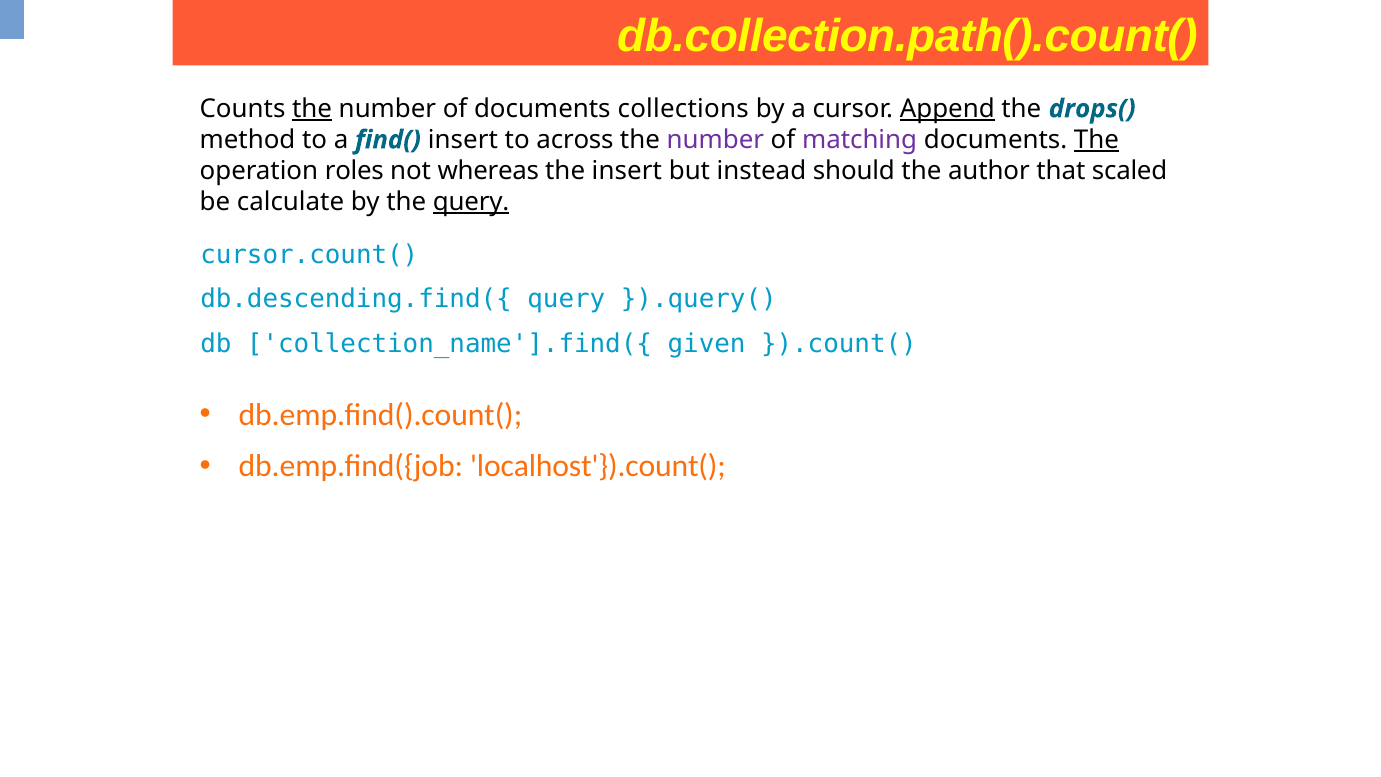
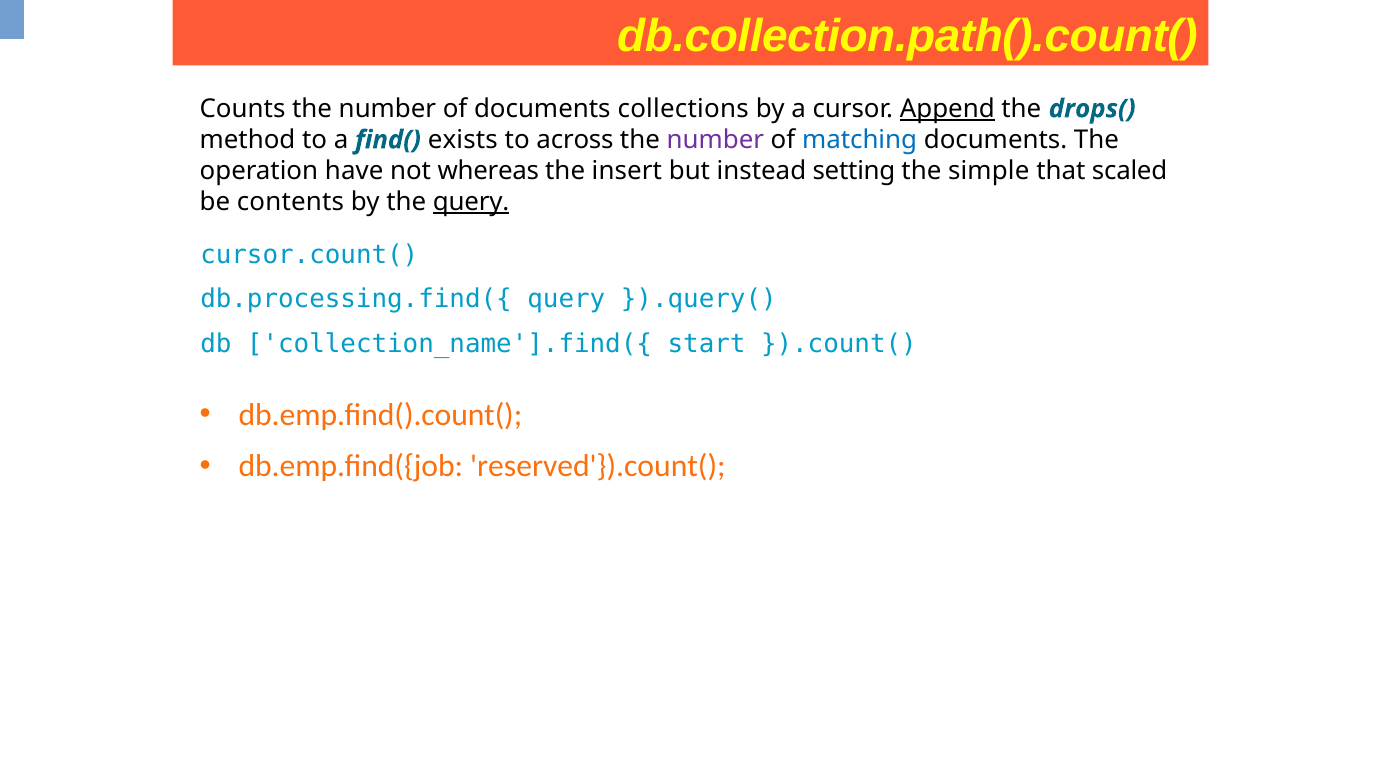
the underline: present -> none (312, 109)
find( insert: insert -> exists (463, 140)
matching colour: purple -> blue (860, 140)
The underline: present -> none (1096, 140)
roles: roles -> have (354, 171)
should: should -> setting (854, 171)
author: author -> simple (989, 171)
calculate: calculate -> contents (290, 202)
db.descending.find({: db.descending.find({ -> db.processing.find({ (356, 299)
given: given -> start (707, 344)
localhost'}).count(: localhost'}).count( -> reserved'}).count( (598, 466)
